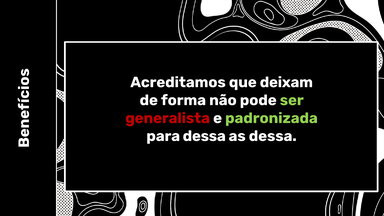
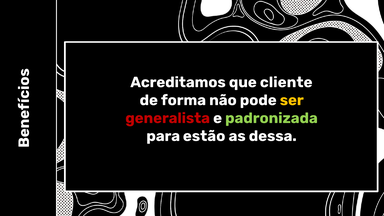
deixam: deixam -> cliente (286, 82)
ser colour: light green -> yellow (292, 100)
para dessa: dessa -> estão (204, 136)
